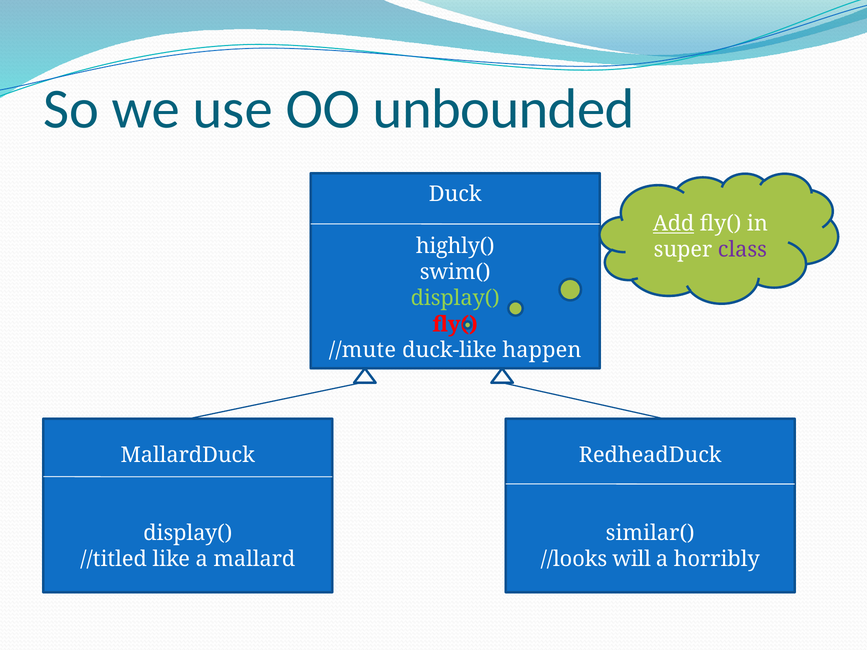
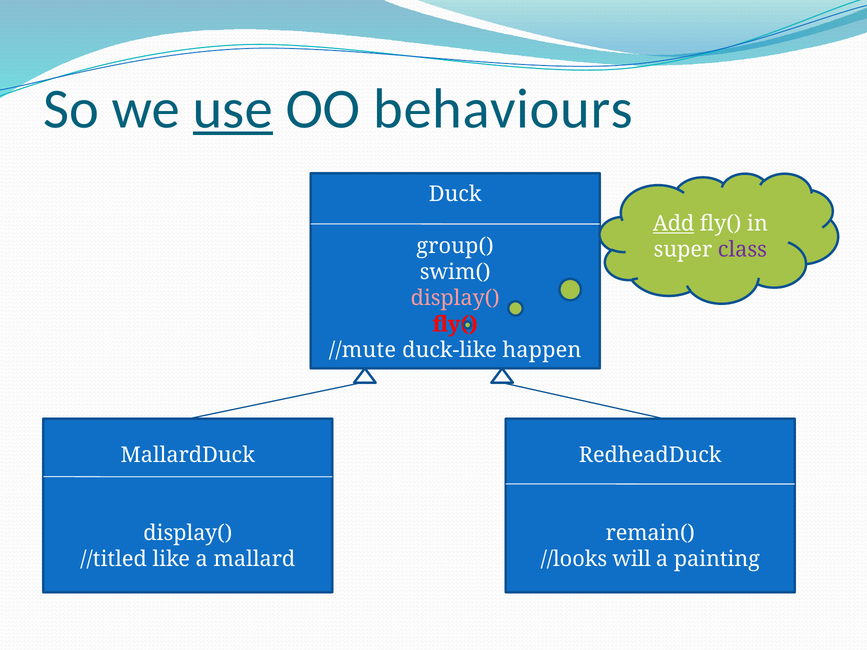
use underline: none -> present (233, 109)
unbounded: unbounded -> behaviours (503, 109)
highly(: highly( -> group( (455, 246)
display( colour: light green -> pink (455, 298)
similar(: similar( -> remain( (650, 533)
horribly: horribly -> painting (717, 559)
